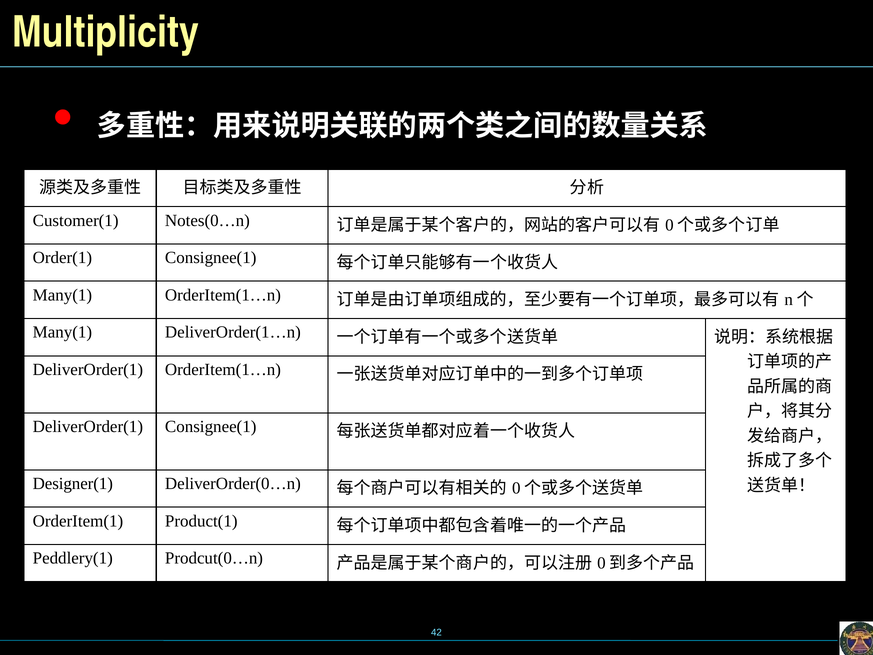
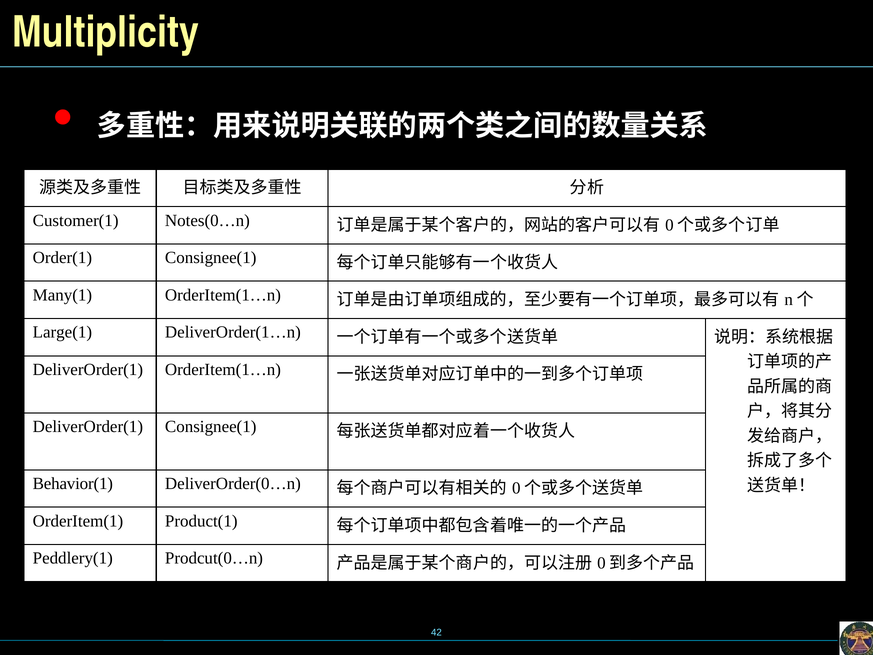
Many(1: Many(1 -> Large(1 (62, 332)
Designer(1: Designer(1 -> Behavior(1 (73, 484)
